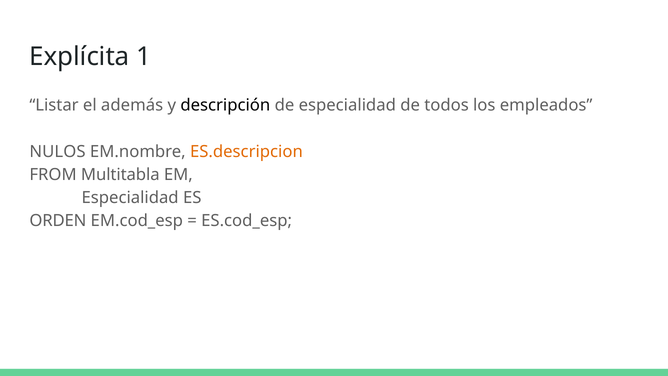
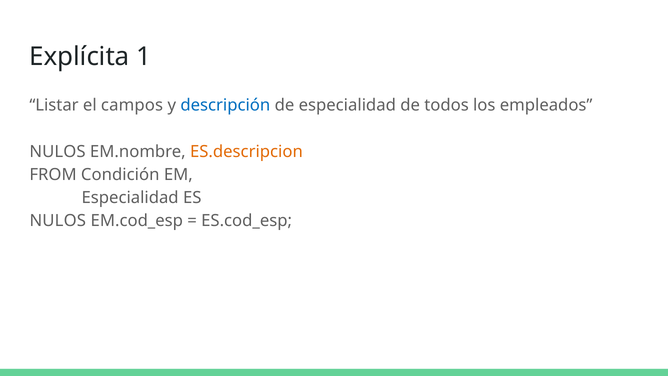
además: además -> campos (132, 105)
descripción colour: black -> blue (225, 105)
Multitabla: Multitabla -> Condición (120, 175)
ORDEN: ORDEN -> NULOS (58, 221)
